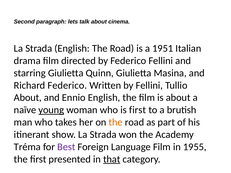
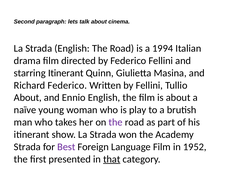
1951: 1951 -> 1994 (163, 48)
starring Giulietta: Giulietta -> Itinerant (66, 73)
young underline: present -> none (51, 110)
is first: first -> play (138, 110)
the colour: orange -> purple (116, 122)
Tréma: Tréma -> Strada (27, 147)
1955: 1955 -> 1952 (195, 147)
